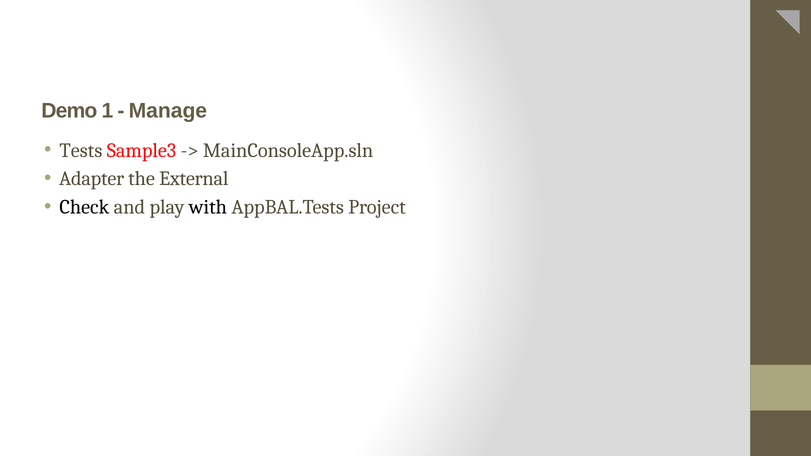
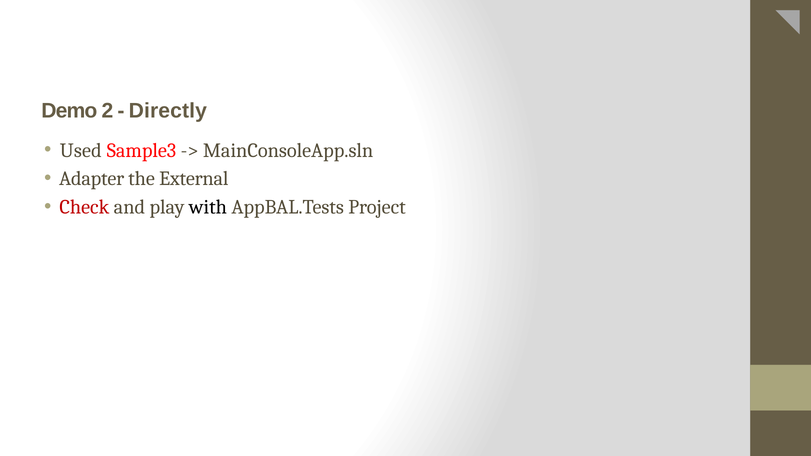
1: 1 -> 2 (107, 111)
Manage: Manage -> Directly (168, 111)
Tests: Tests -> Used (81, 150)
Check colour: black -> red (84, 207)
